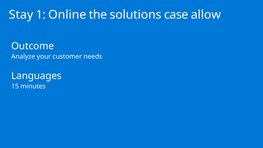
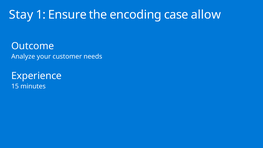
Online: Online -> Ensure (67, 15)
solutions: solutions -> encoding (136, 15)
Languages: Languages -> Experience (36, 76)
